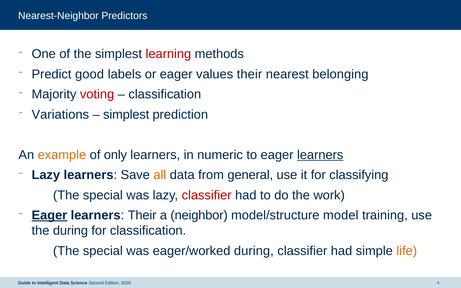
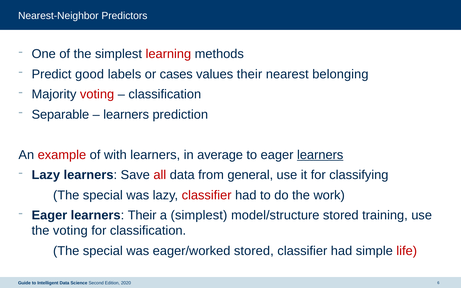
or eager: eager -> cases (176, 74)
Variations: Variations -> Separable (60, 115)
simplest: simplest -> learners (126, 115)
example colour: orange -> red (62, 155)
only: only -> with (115, 155)
numeric: numeric -> average (220, 155)
all colour: orange -> red (160, 175)
Eager underline: present -> none (49, 215)
a neighbor: neighbor -> simplest (199, 215)
model/structure model: model -> stored (341, 215)
the during: during -> voting (70, 231)
eager/worked during: during -> stored (254, 251)
life colour: orange -> red (407, 251)
